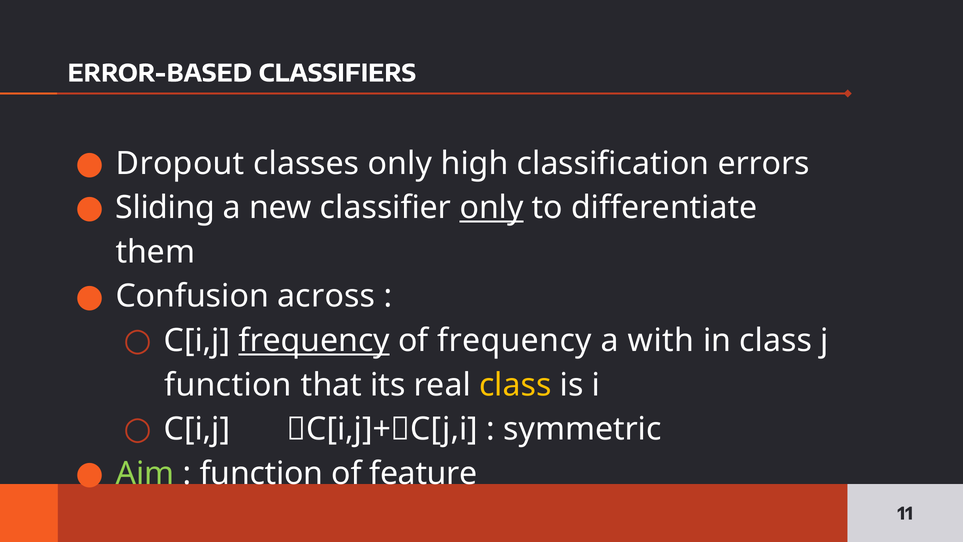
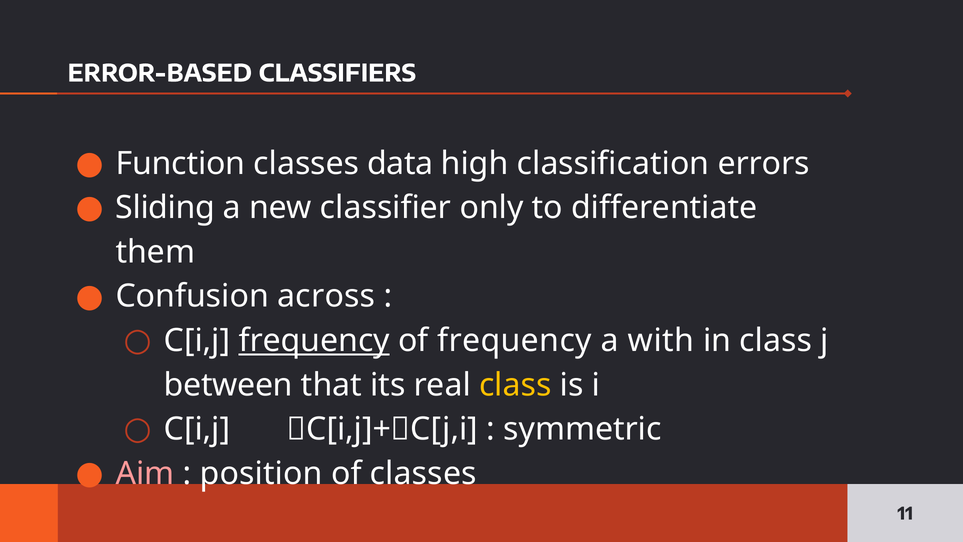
Dropout: Dropout -> Function (180, 163)
classes only: only -> data (400, 163)
only underline: present -> none (492, 208)
function: function -> between (228, 385)
Aim colour: light green -> pink (145, 473)
function: function -> position (261, 473)
of feature: feature -> classes (423, 473)
